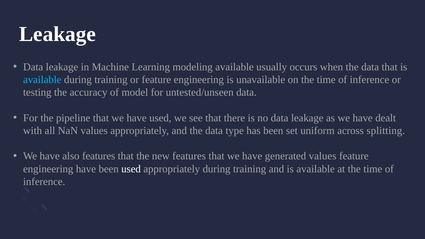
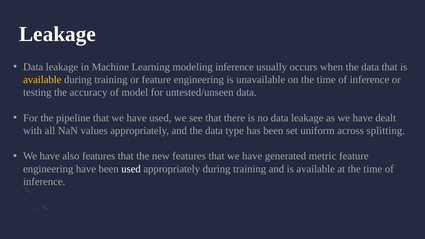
modeling available: available -> inference (235, 67)
available colour: light blue -> yellow (42, 80)
generated values: values -> metric (323, 156)
